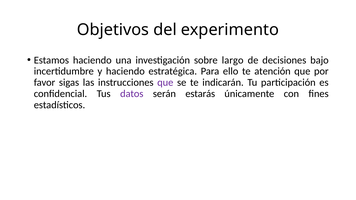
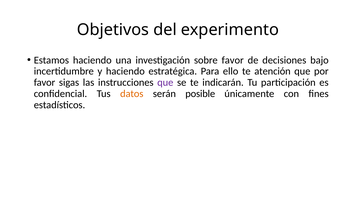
sobre largo: largo -> favor (233, 60)
datos colour: purple -> orange (132, 94)
estarás: estarás -> posible (200, 94)
